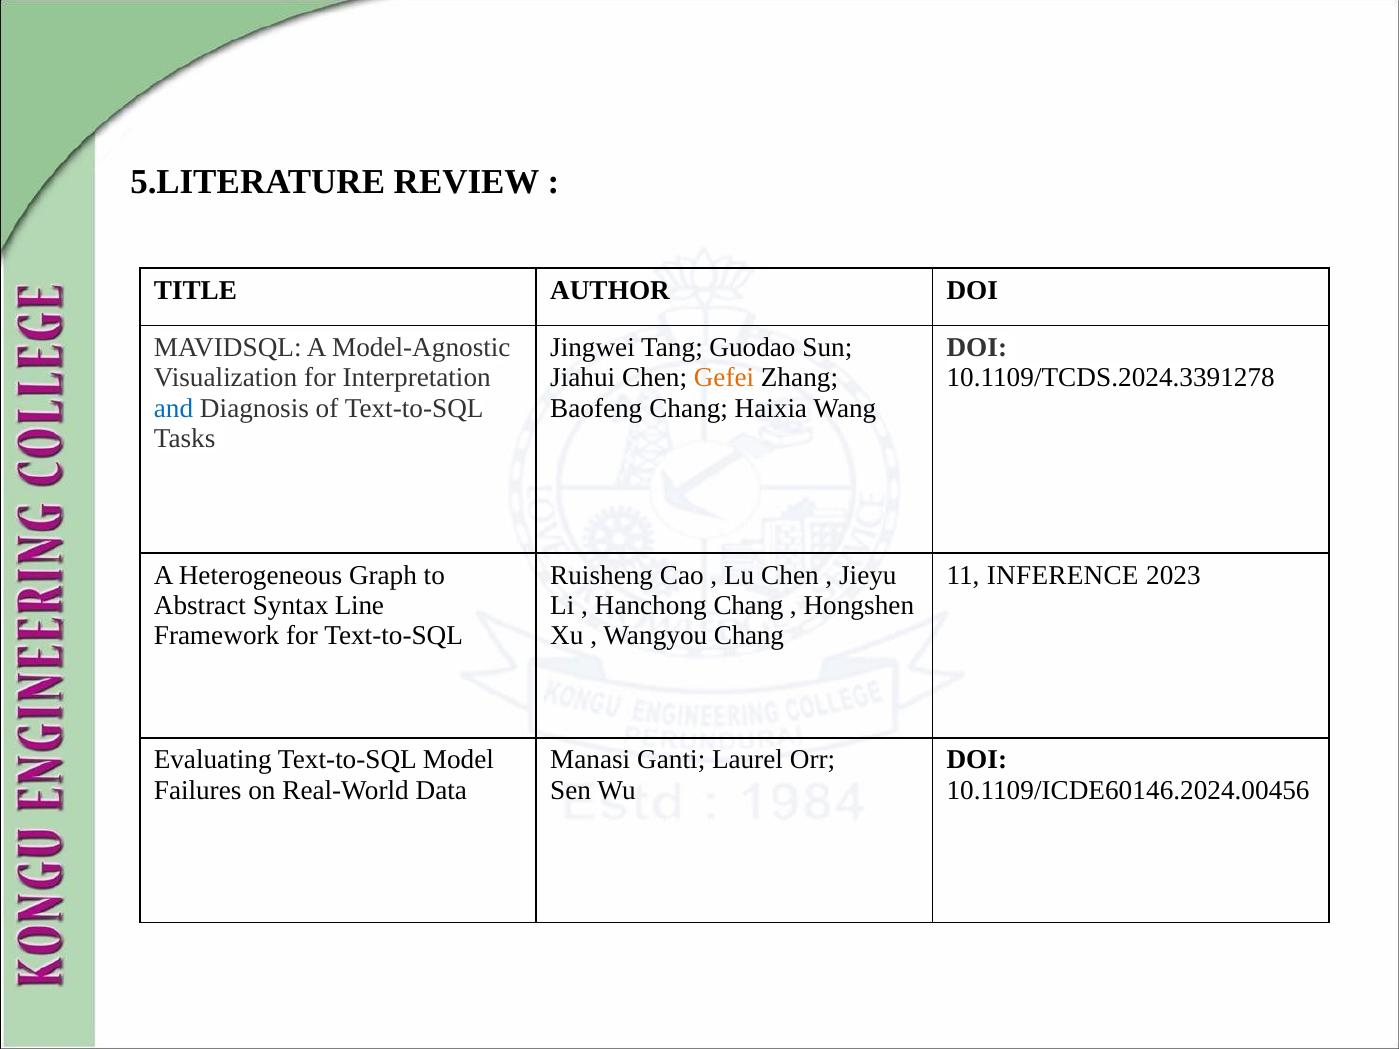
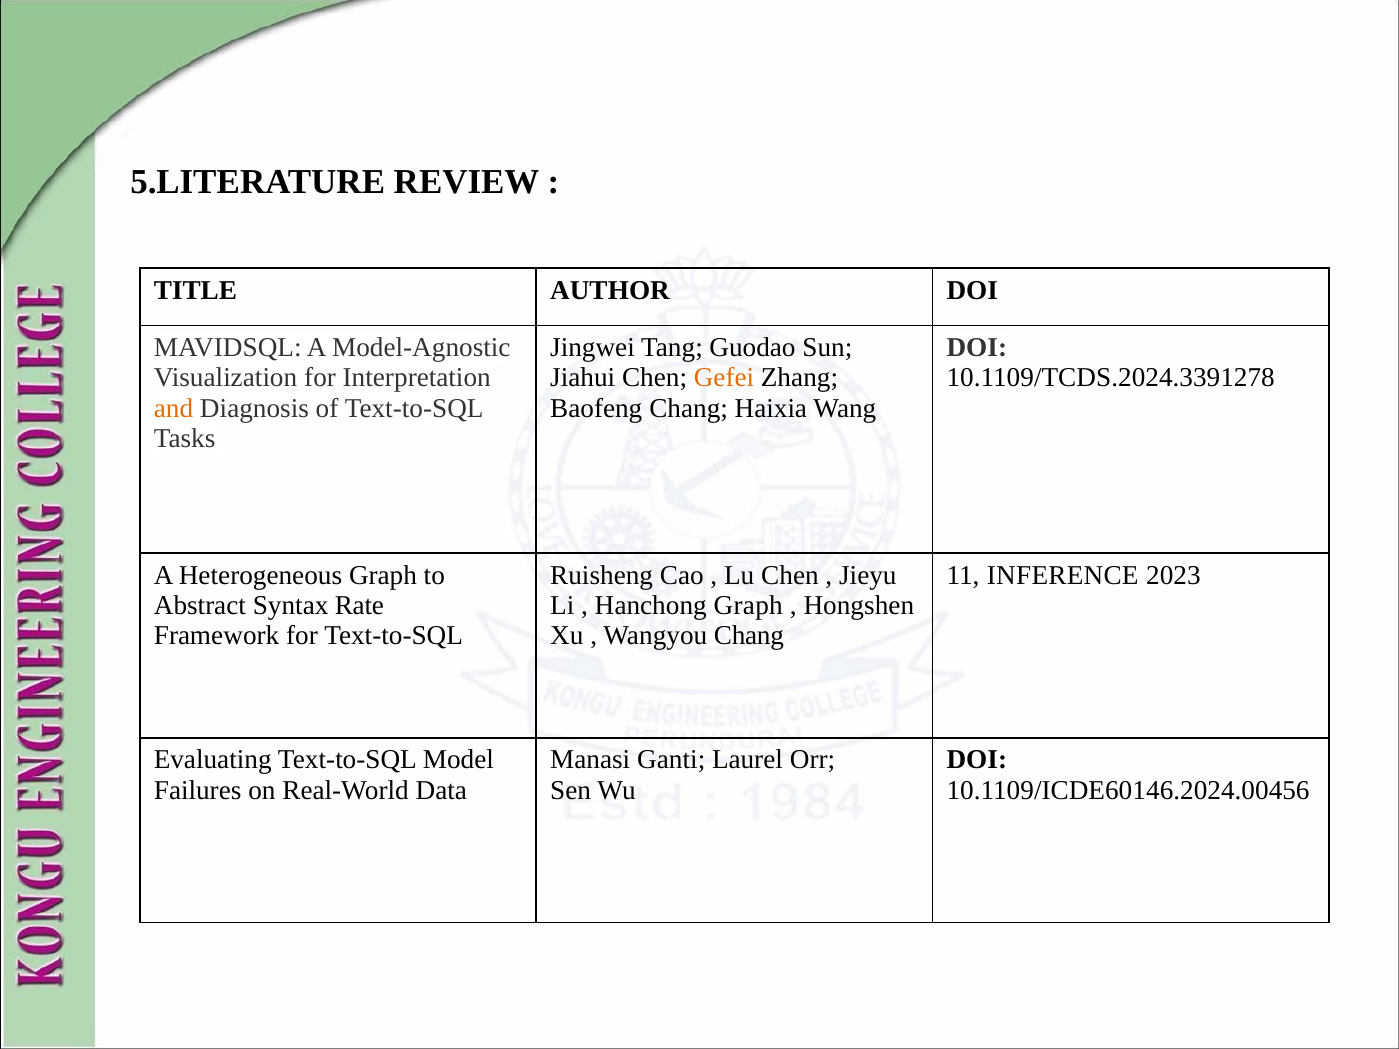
and colour: blue -> orange (174, 408)
Line: Line -> Rate (359, 605)
Hanchong Chang: Chang -> Graph (748, 605)
